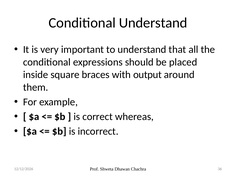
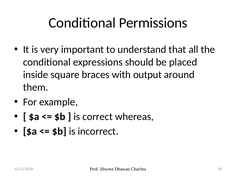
Conditional Understand: Understand -> Permissions (153, 23)
